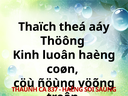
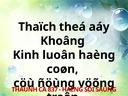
Thöông: Thöông -> Khoâng (63, 41)
